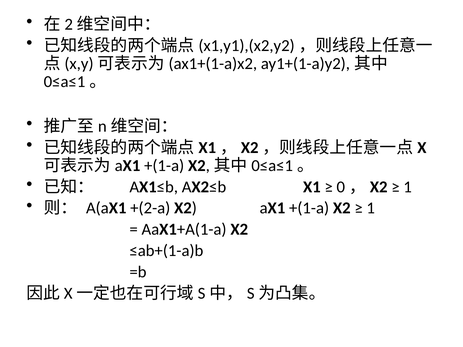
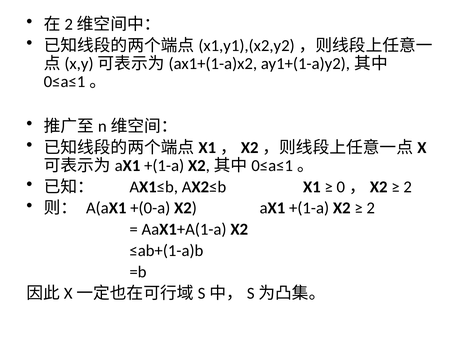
1: 1 -> 2 (408, 187)
+(2-a: +(2-a -> +(0-a (150, 208)
1: 1 -> 2 (371, 208)
